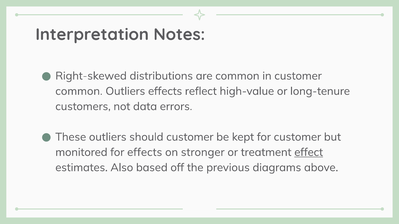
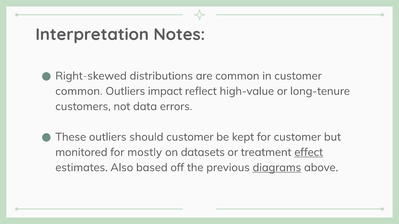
Outliers effects: effects -> impact (165, 91)
for effects: effects -> mostly (145, 153)
stronger: stronger -> datasets (203, 153)
diagrams underline: none -> present (277, 168)
